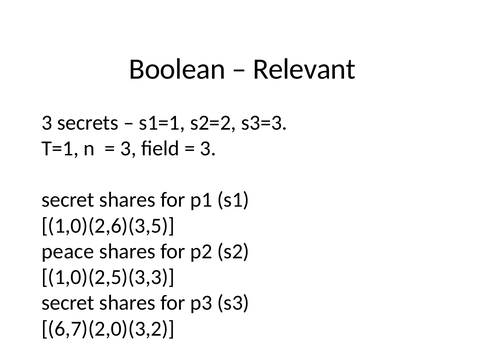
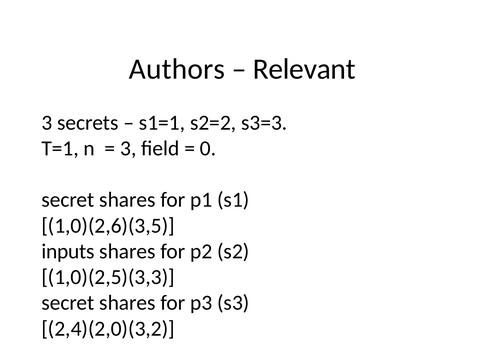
Boolean: Boolean -> Authors (177, 69)
3: 3 -> 0 (208, 148)
peace: peace -> inputs (68, 252)
6,7)(2,0)(3,2: 6,7)(2,0)(3,2 -> 2,4)(2,0)(3,2 (108, 329)
